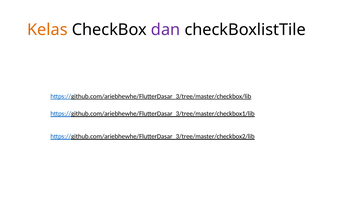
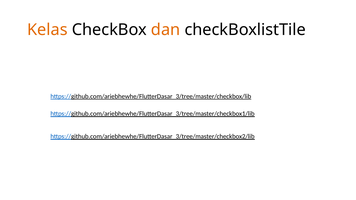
dan colour: purple -> orange (166, 30)
